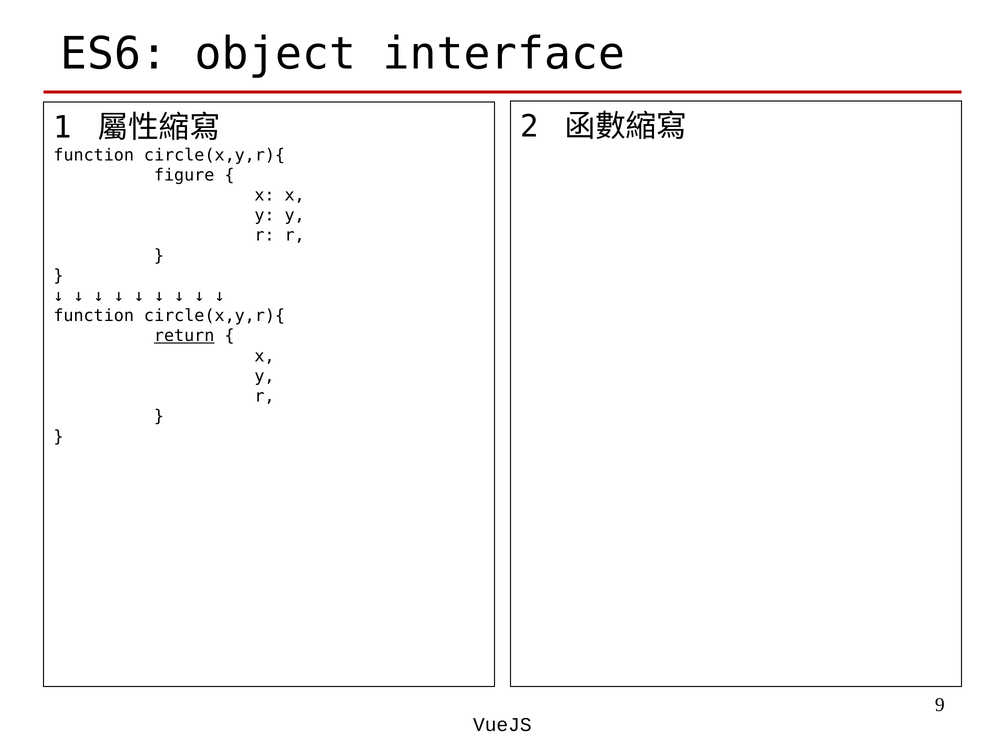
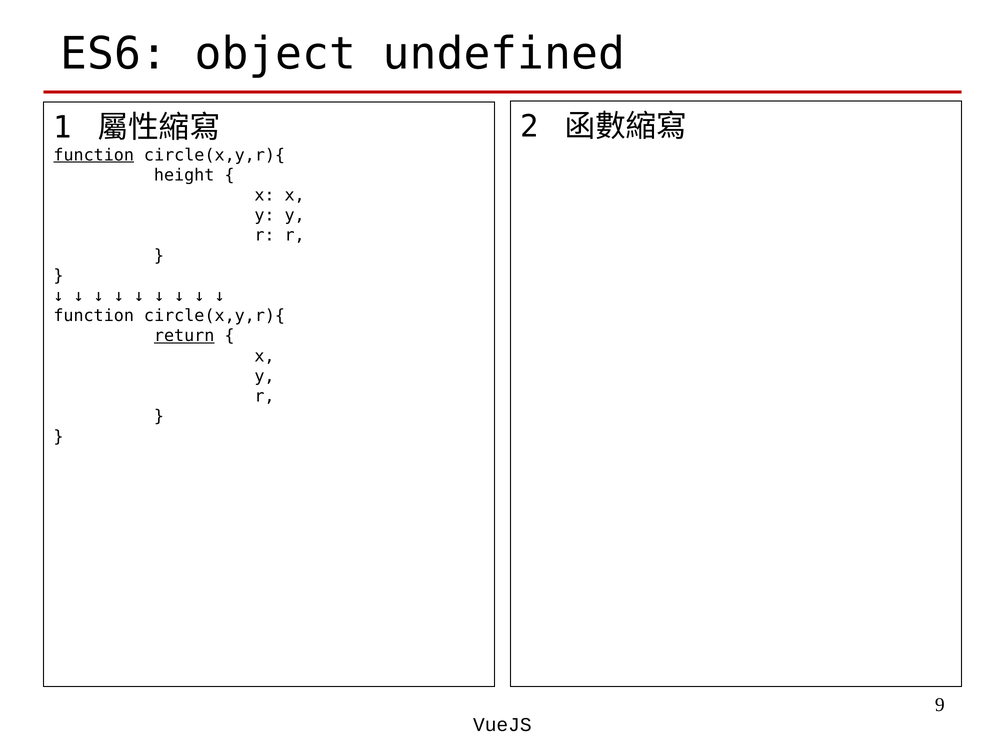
interface: interface -> undefined (504, 54)
function underline: none -> present (94, 155)
figure: figure -> height (184, 175)
